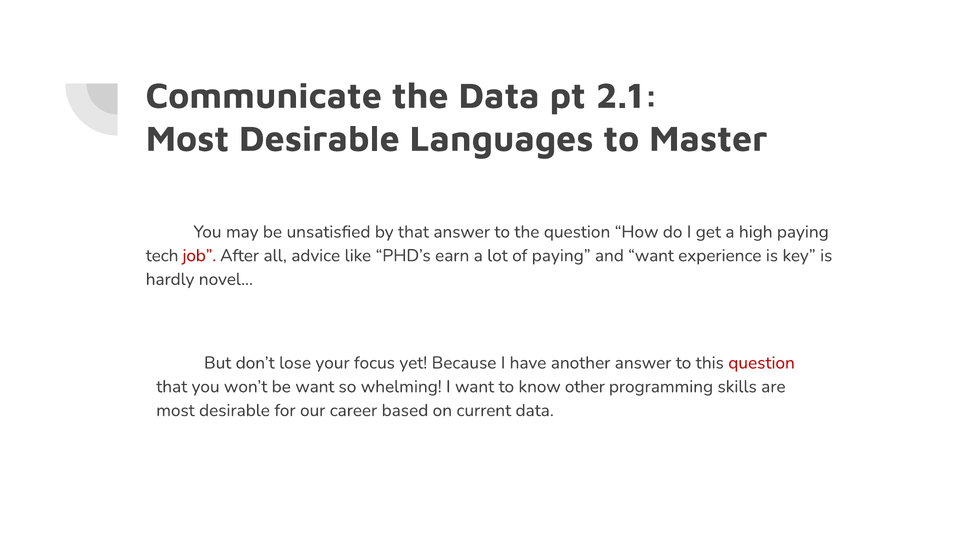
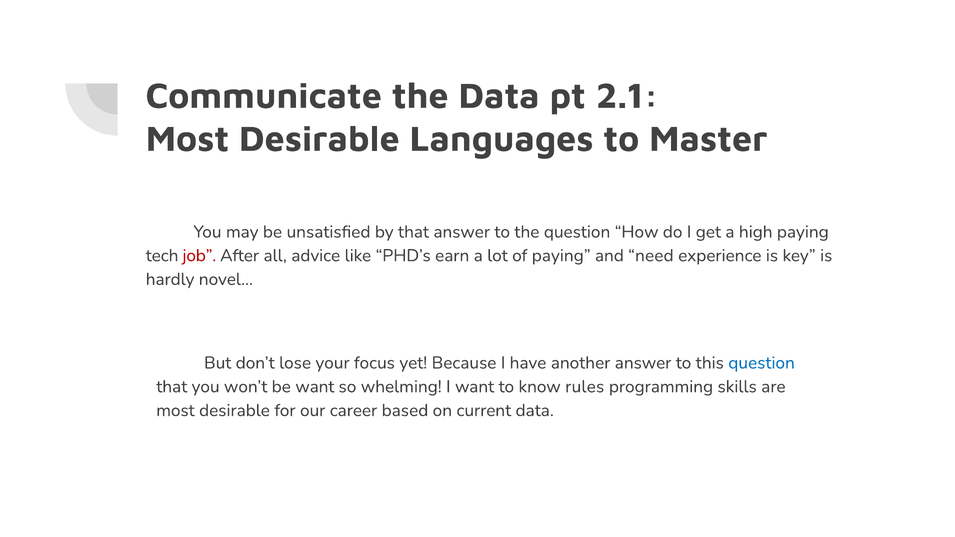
and want: want -> need (651, 256)
question colour: red -> blue (762, 363)
other: other -> rules (585, 387)
